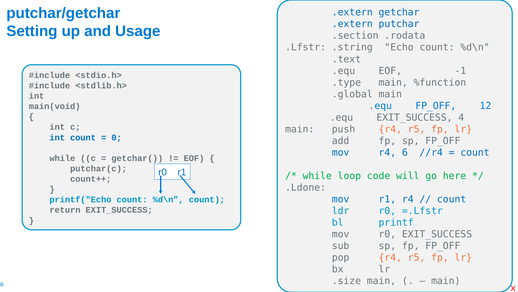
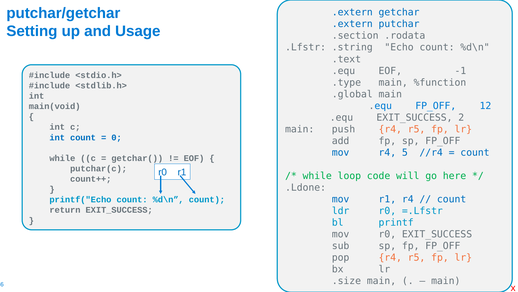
4: 4 -> 2 (461, 117)
6: 6 -> 5 (405, 152)
